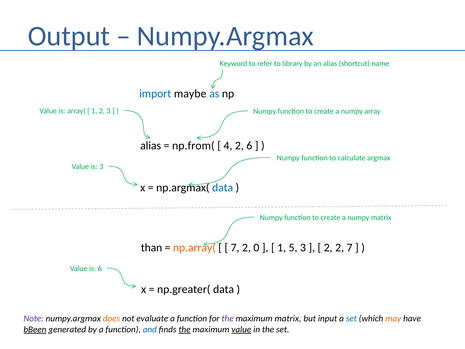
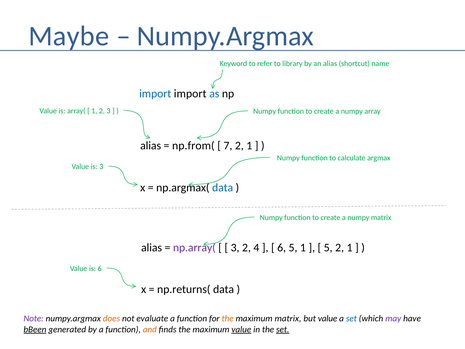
Output: Output -> Maybe (69, 36)
import maybe: maybe -> import (190, 94)
4: 4 -> 7 (228, 146)
6: 6 -> 1 (249, 146)
than: than -> alias (152, 247)
np.array( colour: orange -> purple (194, 247)
7: 7 -> 3 (235, 247)
0: 0 -> 4 (256, 247)
1: 1 -> 6 (282, 247)
5 3: 3 -> 1 (303, 247)
2: 2 -> 5 (328, 247)
7: 7 -> 1 (350, 247)
np.greater(: np.greater( -> np.returns( (184, 289)
the colour: purple -> orange (228, 318)
but input: input -> value (328, 318)
may colour: orange -> purple (393, 318)
and colour: blue -> orange (150, 329)
the underline: present -> none (185, 329)
set underline: none -> present (283, 329)
